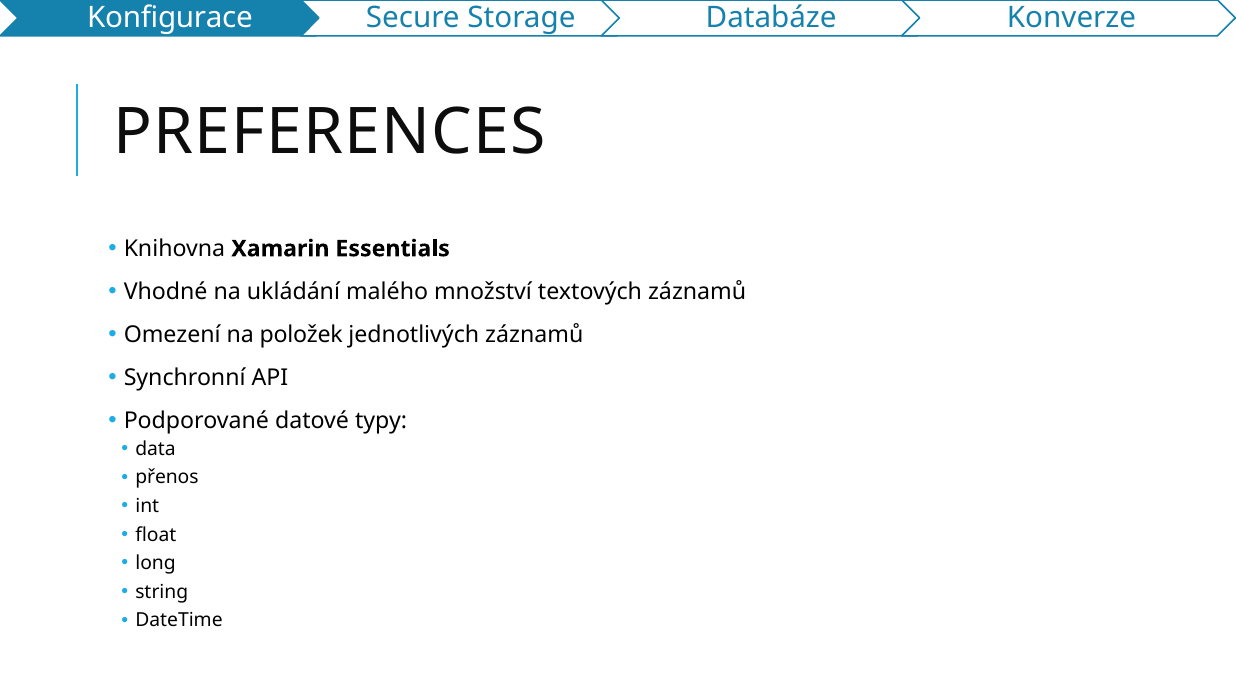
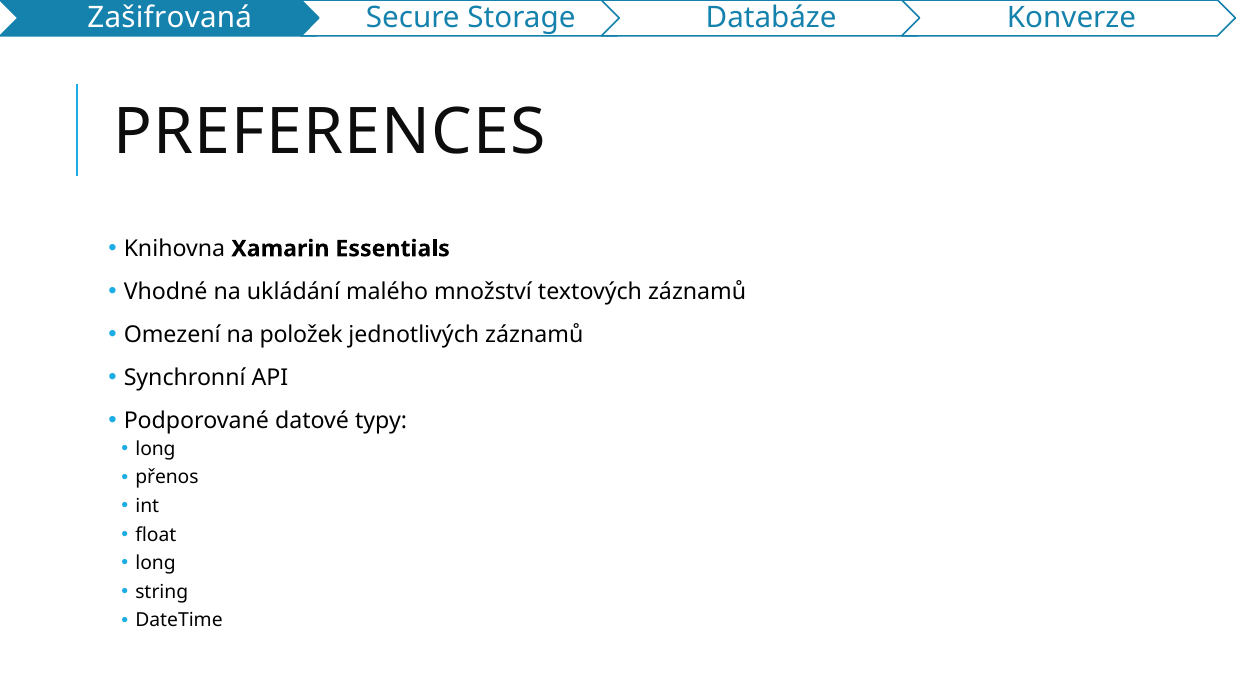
Konfigurace: Konfigurace -> Zašifrovaná (170, 18)
data: data -> long (155, 449)
